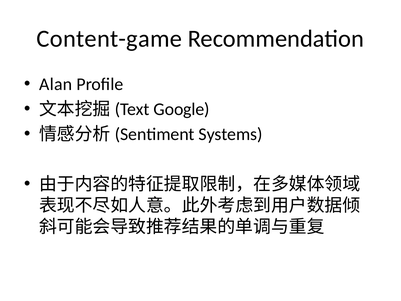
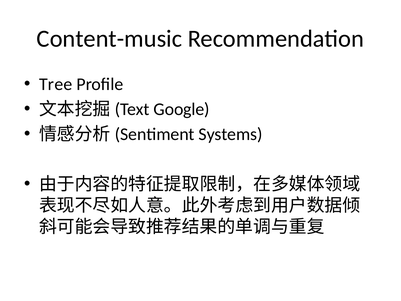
Content-game: Content-game -> Content-music (109, 39)
Alan: Alan -> Tree (56, 84)
